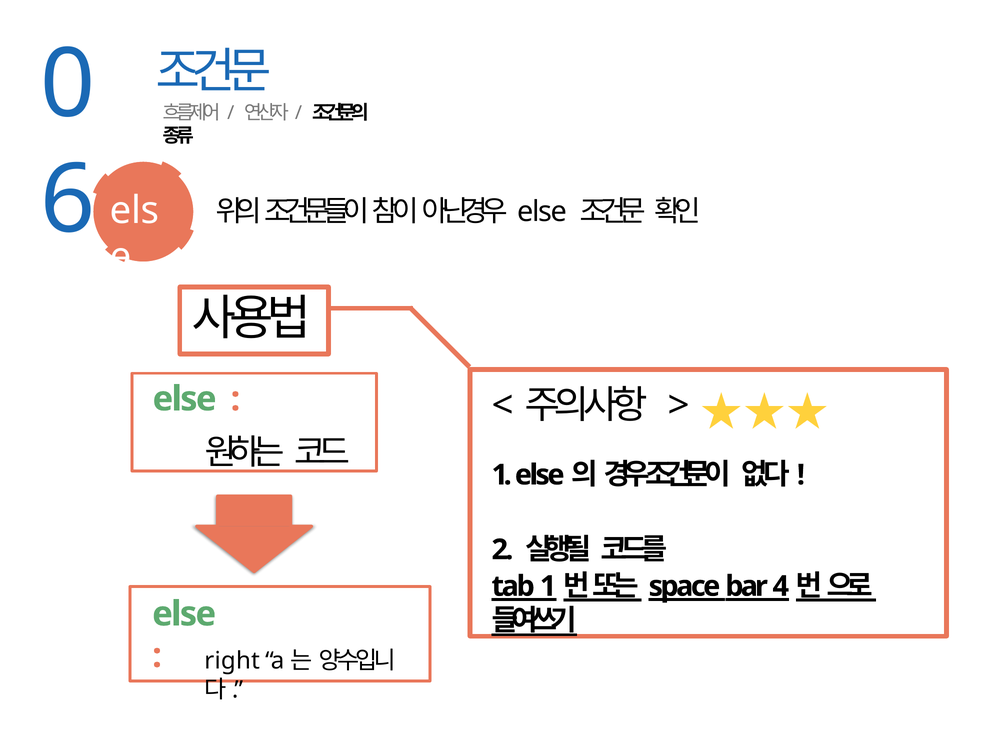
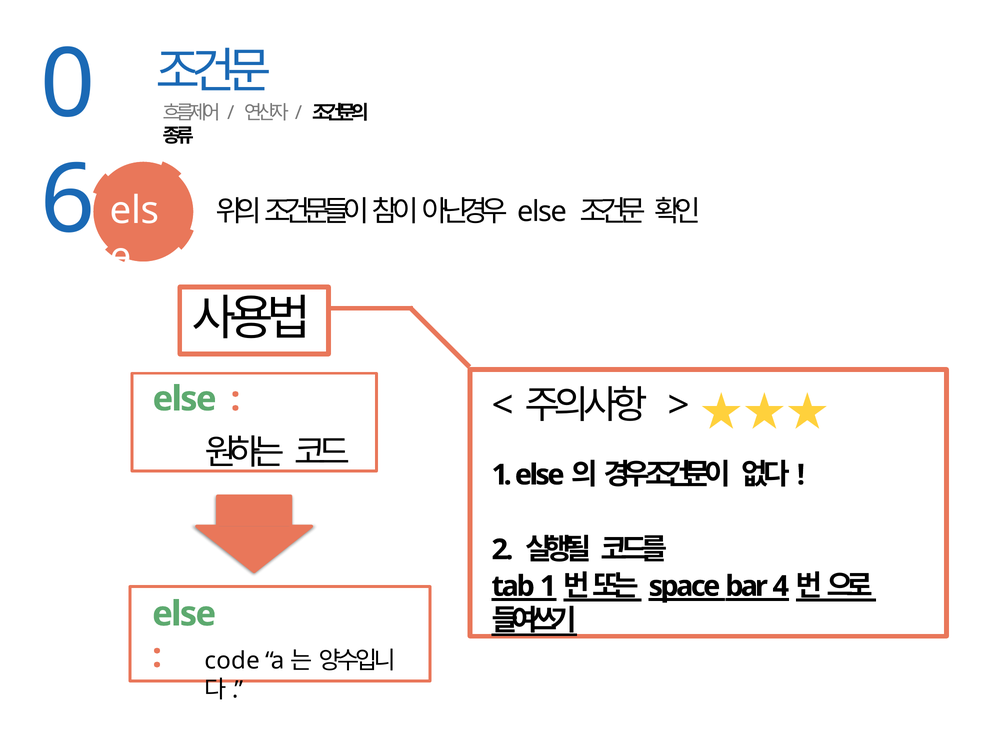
right: right -> code (232, 661)
